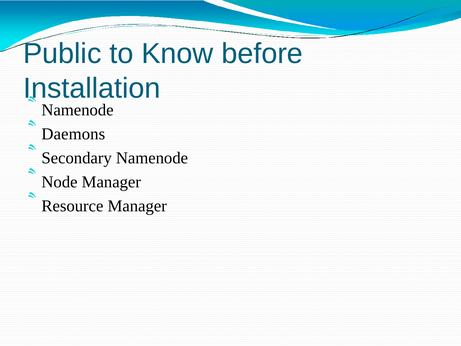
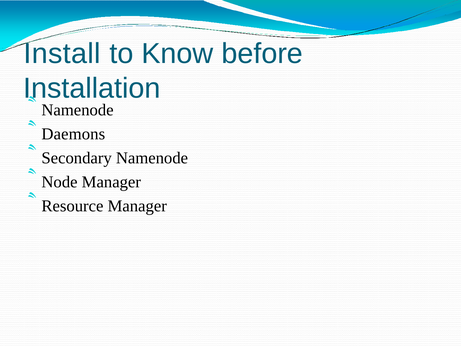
Public: Public -> Install (62, 54)
